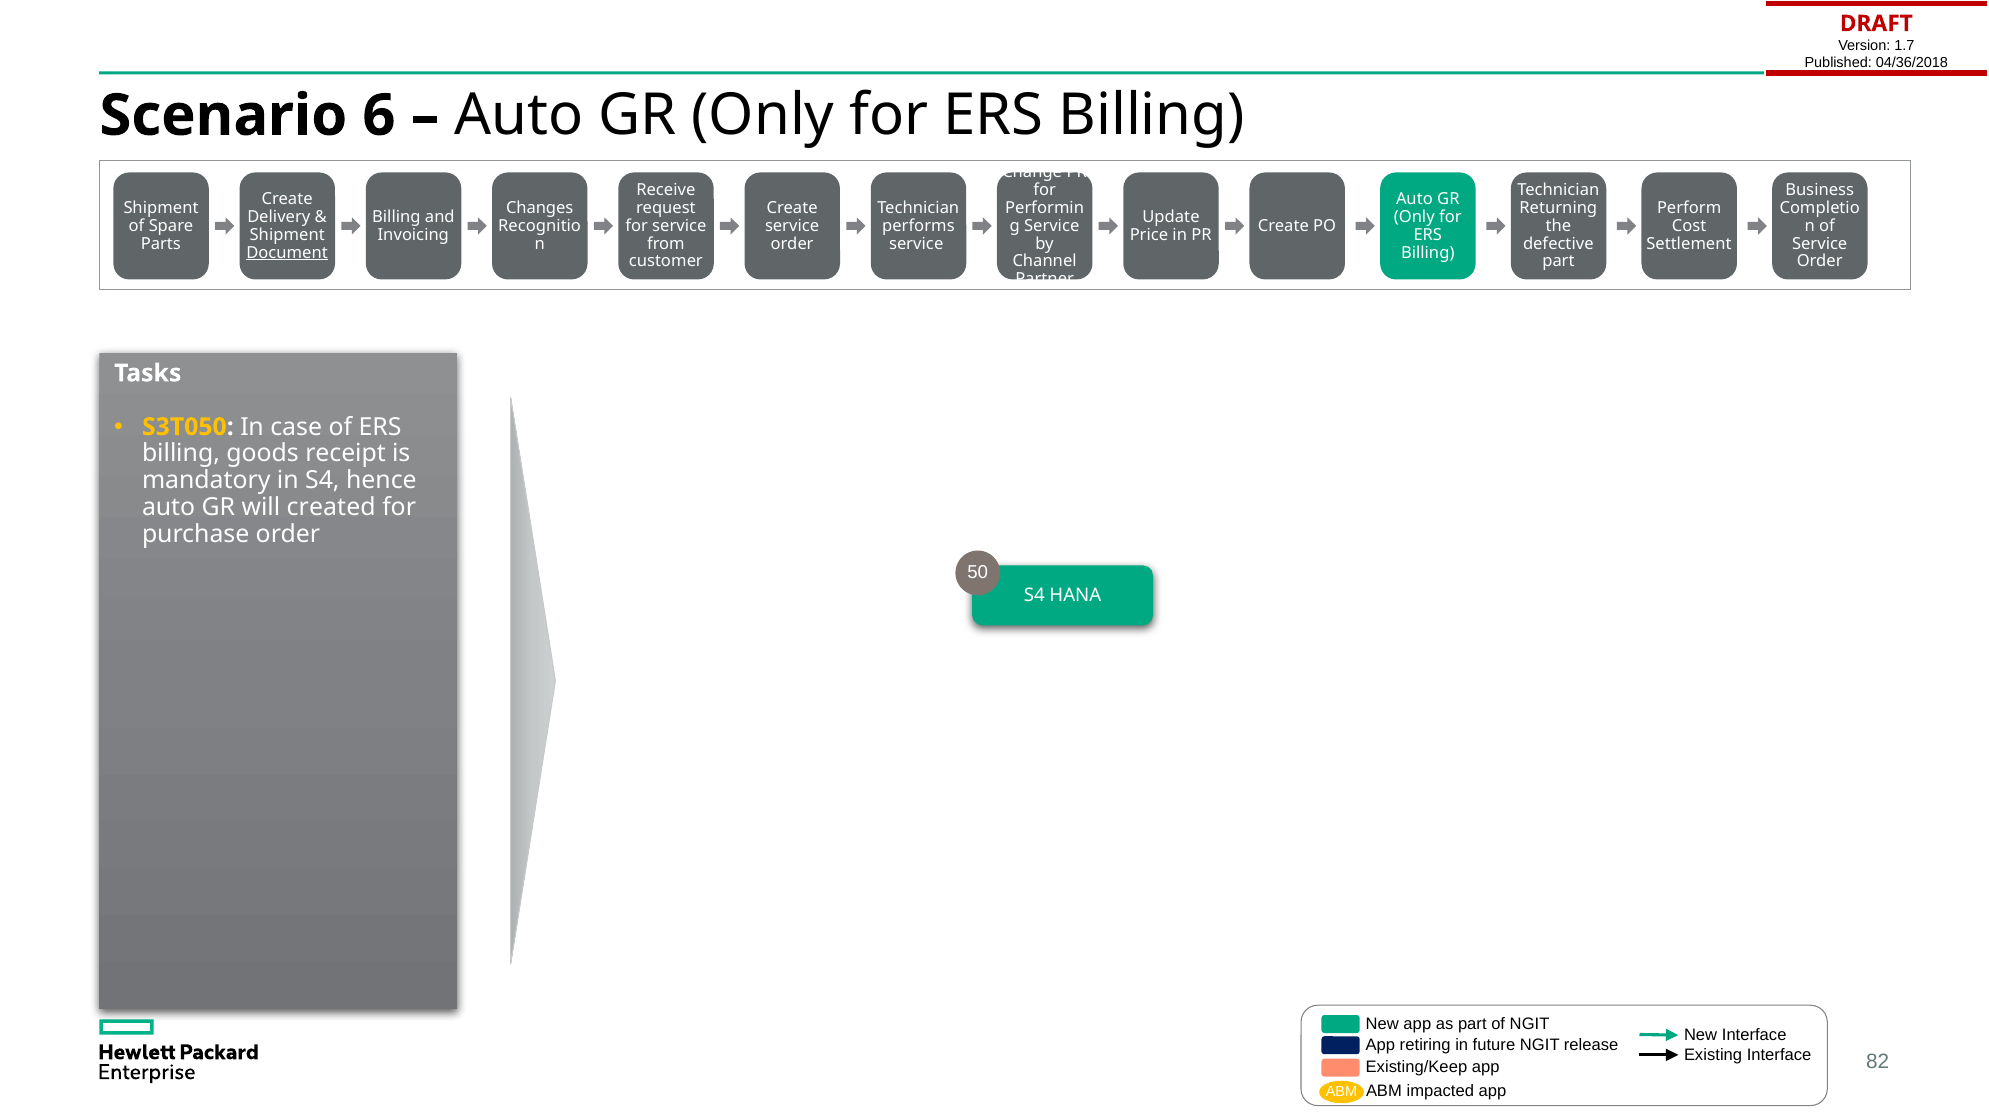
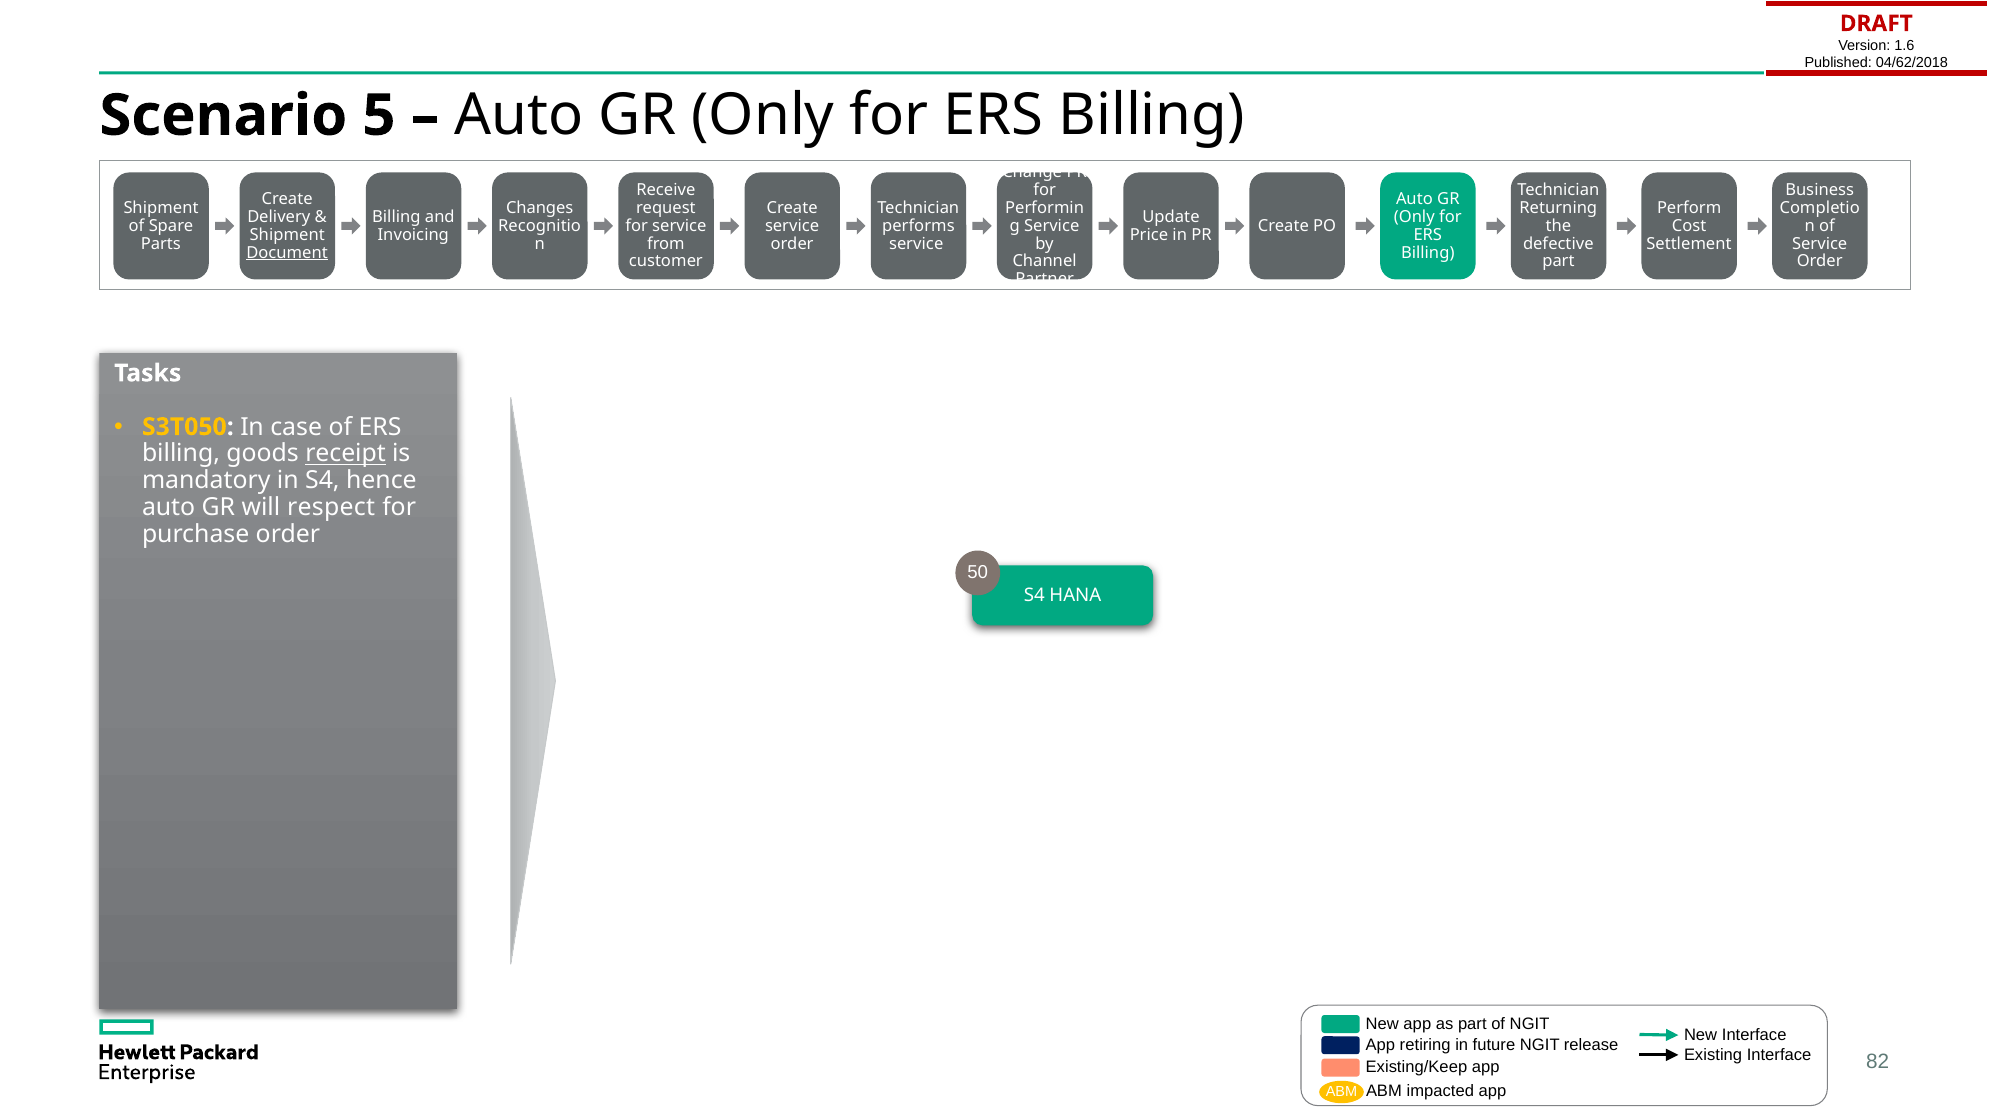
1.7: 1.7 -> 1.6 (1904, 46)
04/36/2018: 04/36/2018 -> 04/62/2018 (1912, 62)
6: 6 -> 5 (379, 116)
receipt underline: none -> present (346, 454)
created: created -> respect (331, 507)
